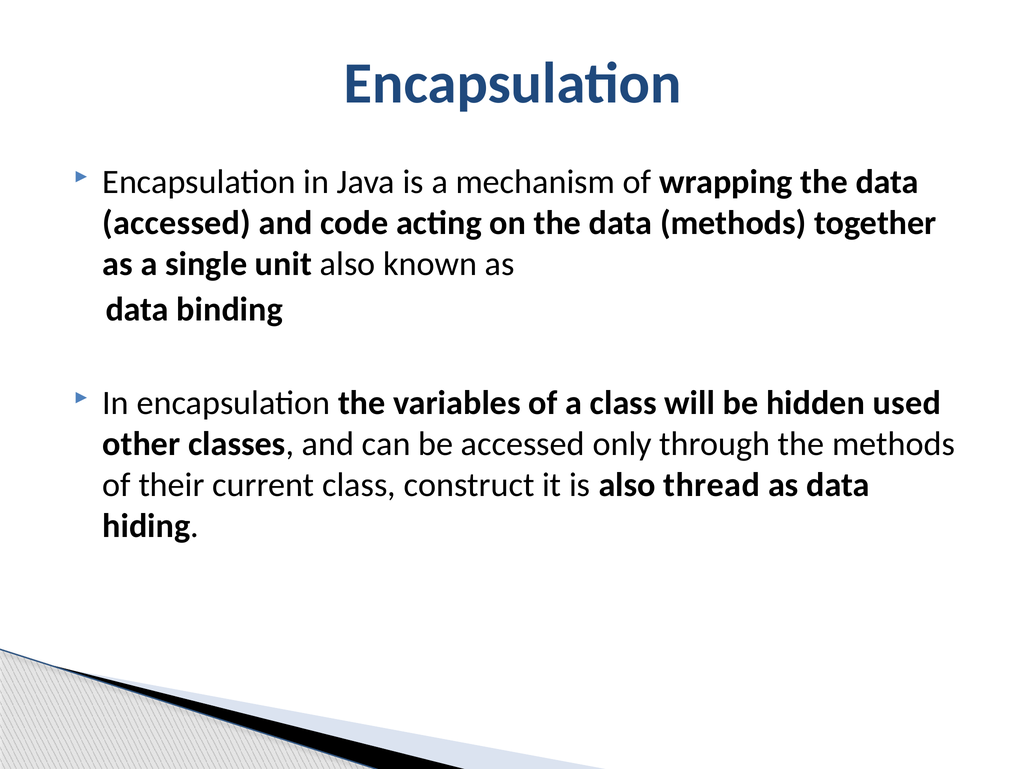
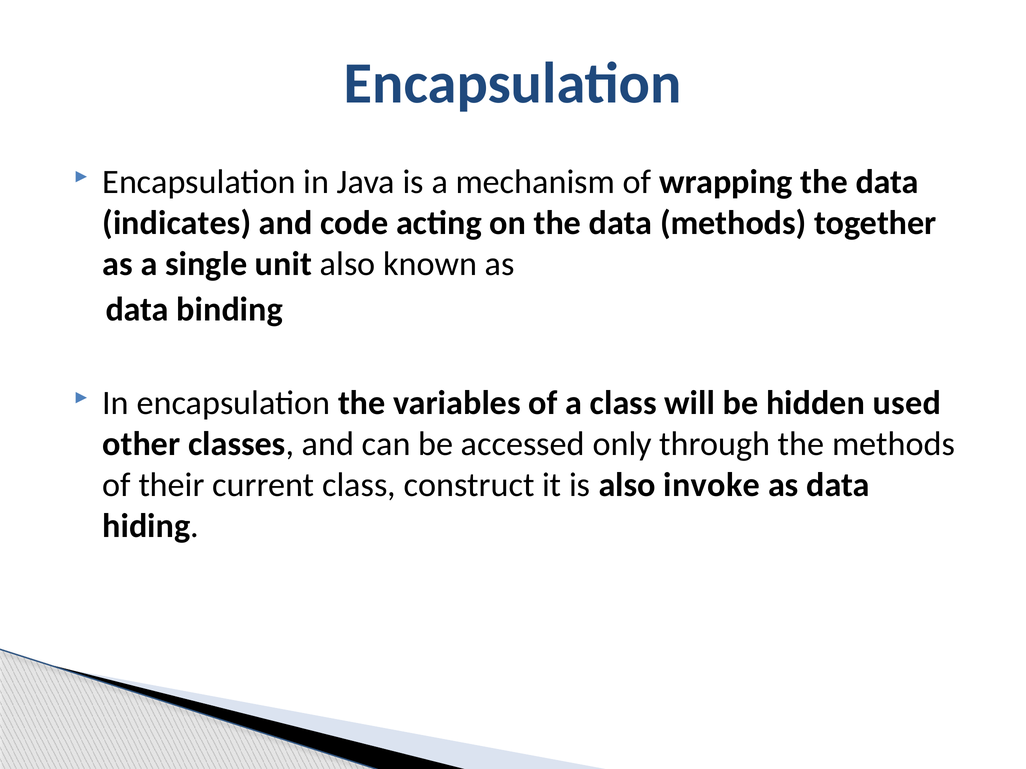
accessed: accessed -> indicates (177, 223)
thread: thread -> invoke (712, 485)
